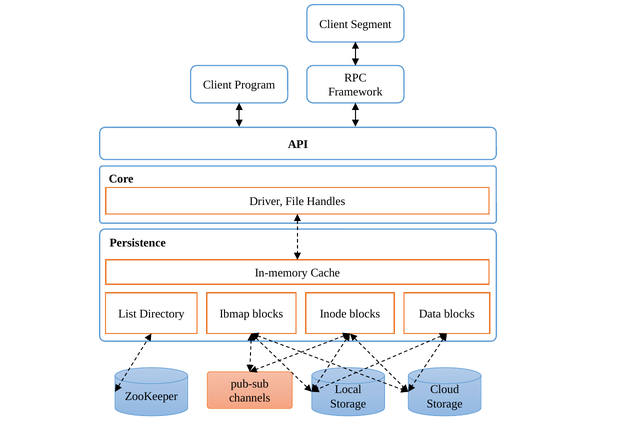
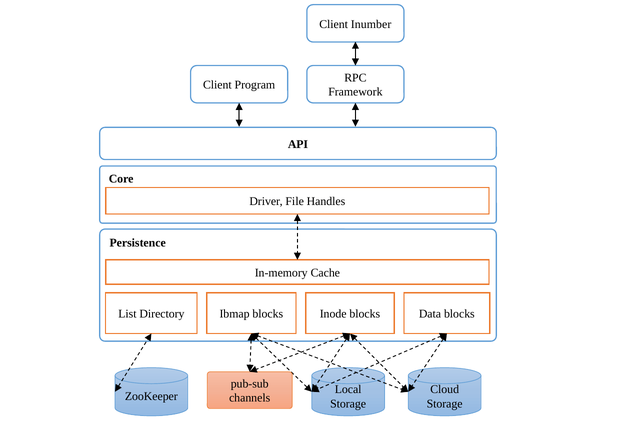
Segment: Segment -> Inumber (371, 24)
